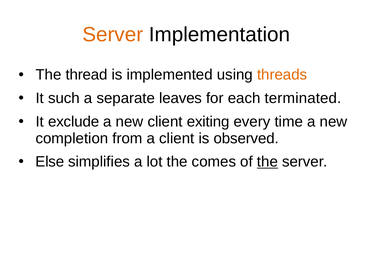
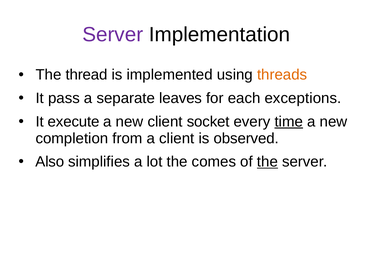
Server colour: orange -> purple (113, 35)
such: such -> pass (64, 98)
terminated: terminated -> exceptions (303, 98)
exclude: exclude -> execute (74, 122)
exiting: exiting -> socket (208, 122)
time underline: none -> present (289, 122)
Else: Else -> Also (50, 162)
